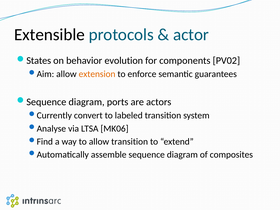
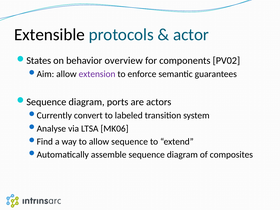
evolution: evolution -> overview (124, 61)
extension colour: orange -> purple (97, 74)
allow transition: transition -> sequence (130, 142)
